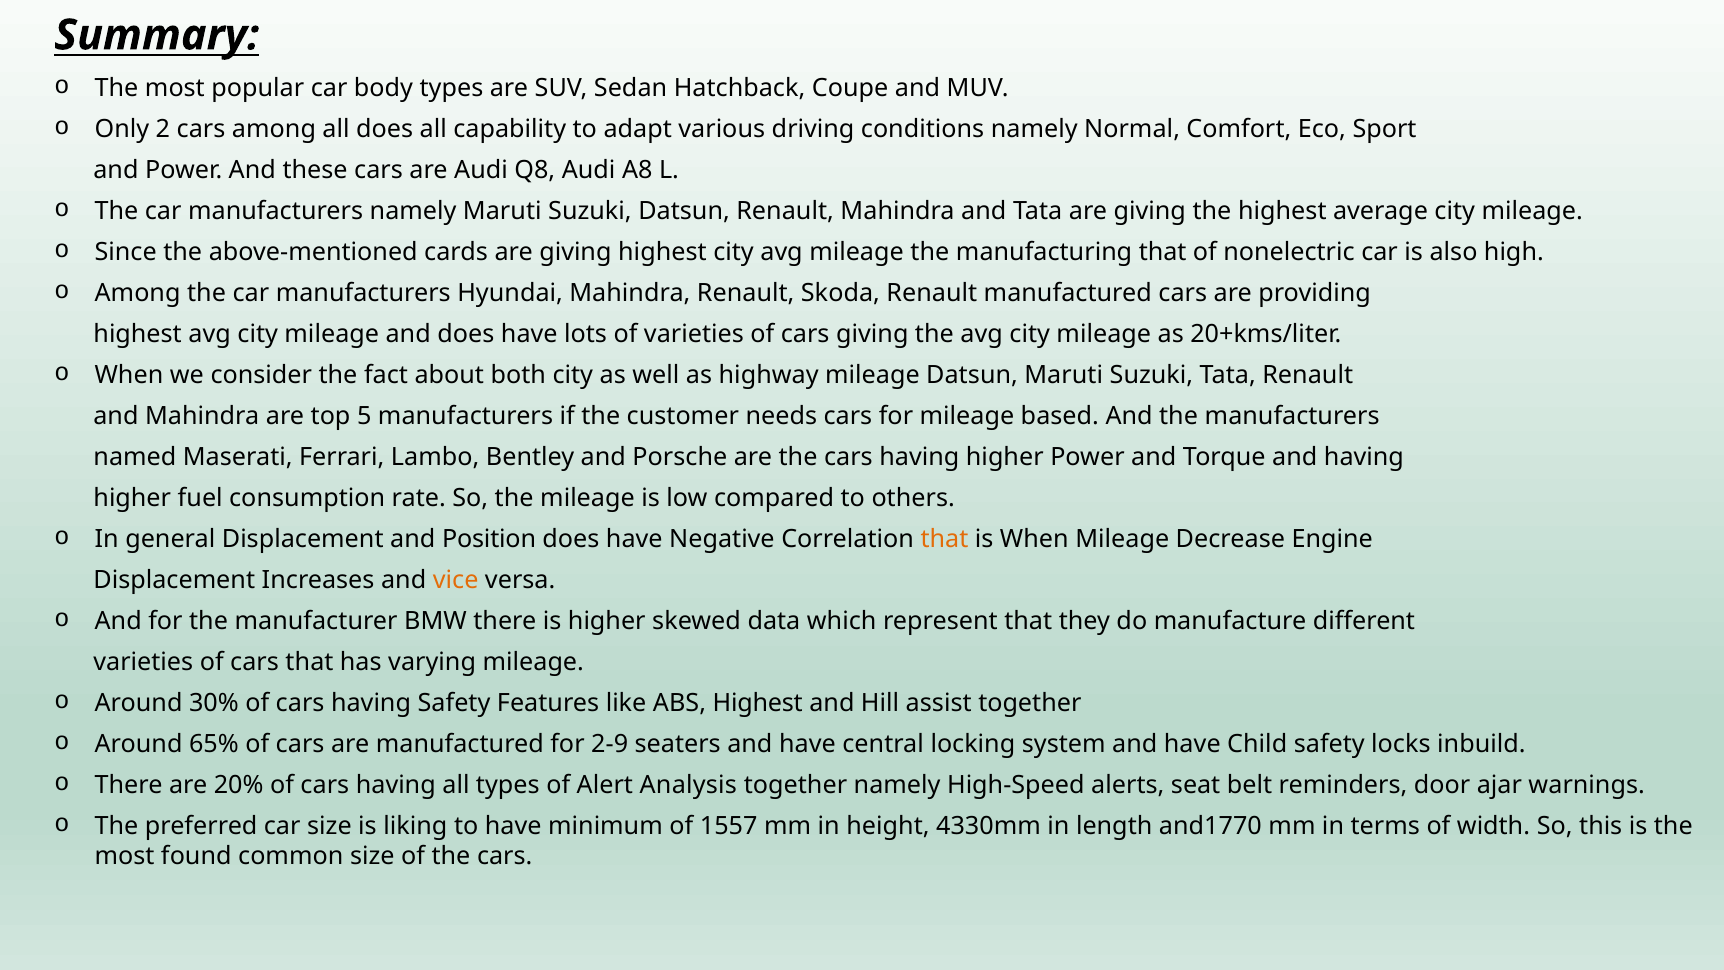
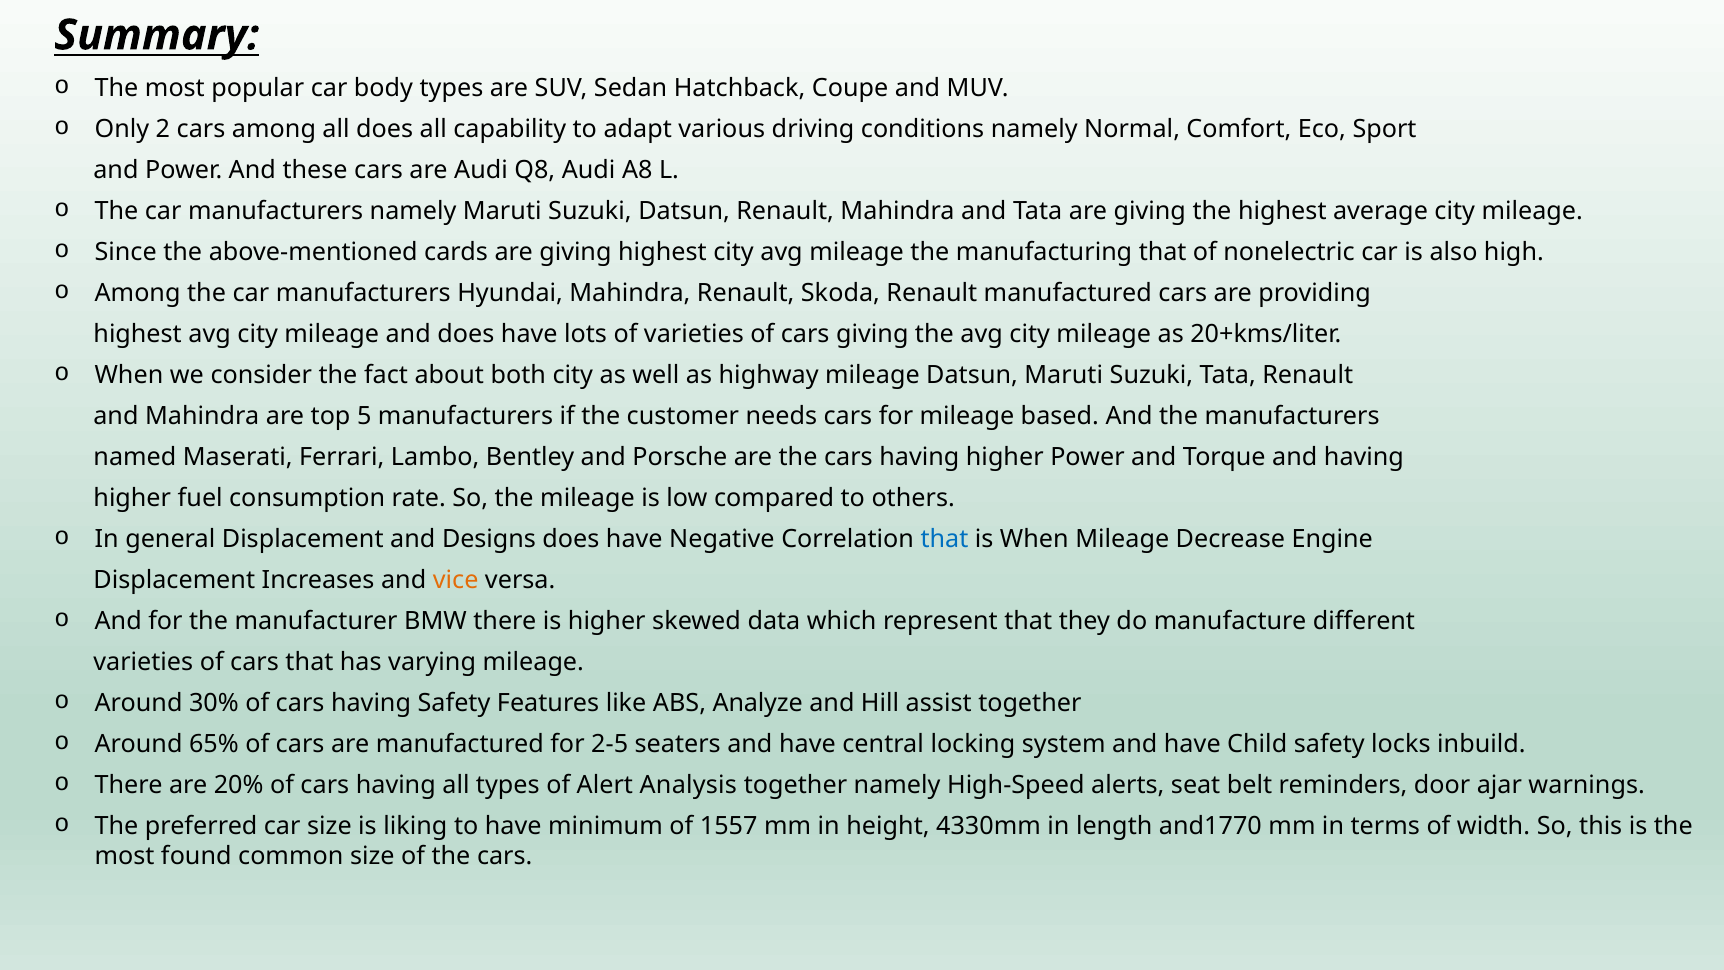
Position: Position -> Designs (489, 539)
that colour: orange -> blue (944, 539)
ABS Highest: Highest -> Analyze (758, 703)
2-9: 2-9 -> 2-5 (610, 744)
